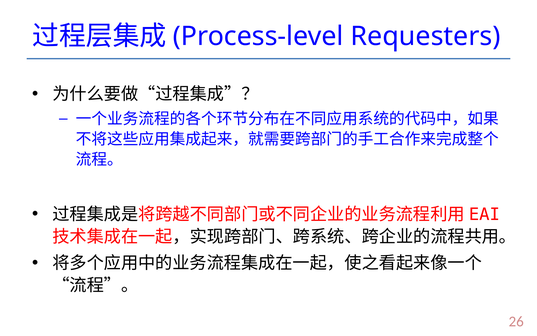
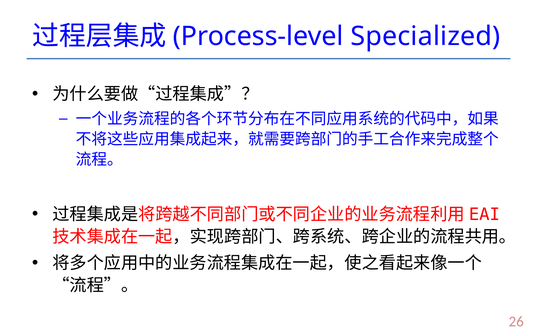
Requesters: Requesters -> Specialized (425, 36)
